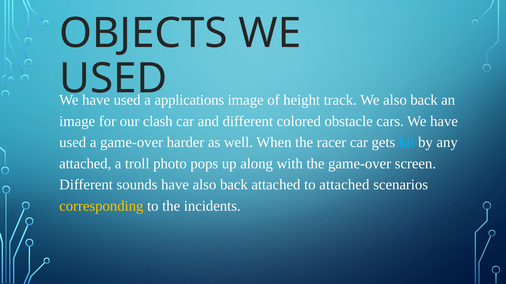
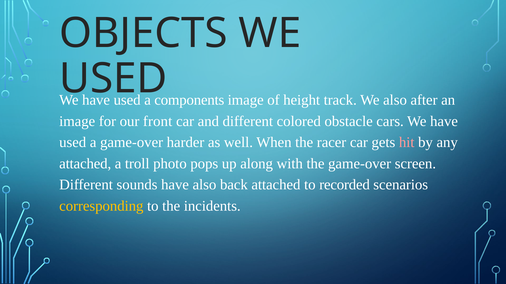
applications: applications -> components (189, 100)
We also back: back -> after (424, 100)
clash: clash -> front (158, 121)
hit colour: light blue -> pink (407, 143)
to attached: attached -> recorded (345, 185)
